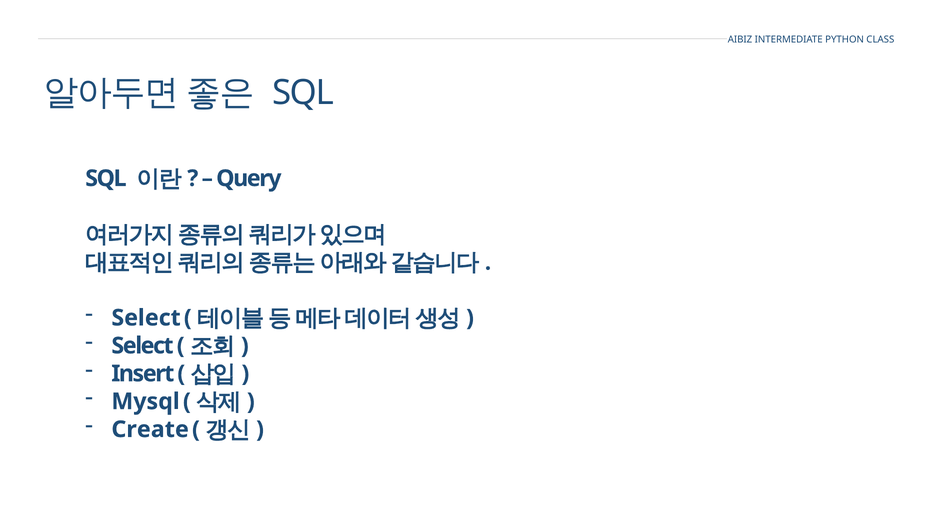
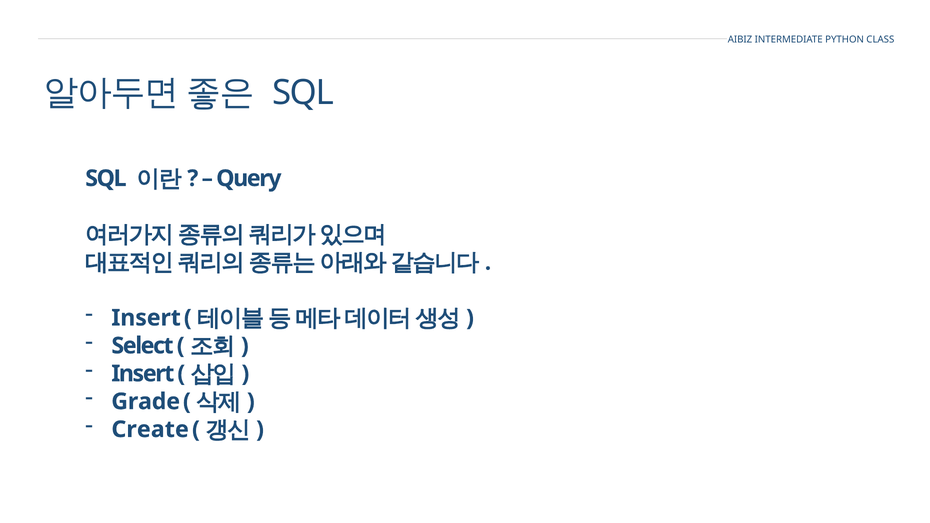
Select: Select -> Insert (146, 318)
Mysql: Mysql -> Grade (146, 402)
